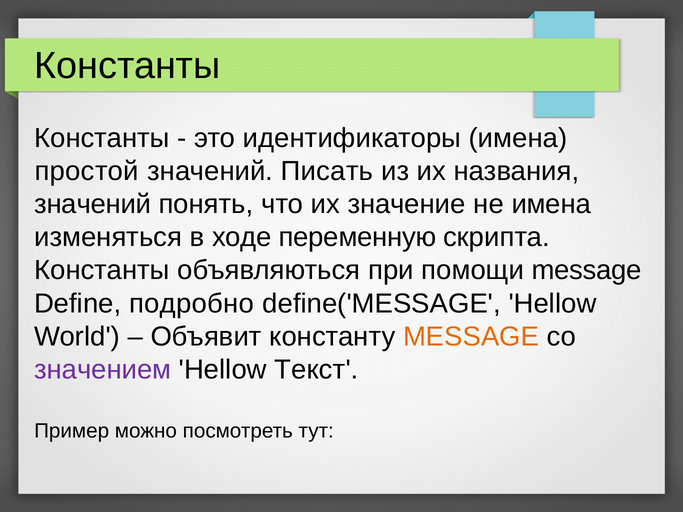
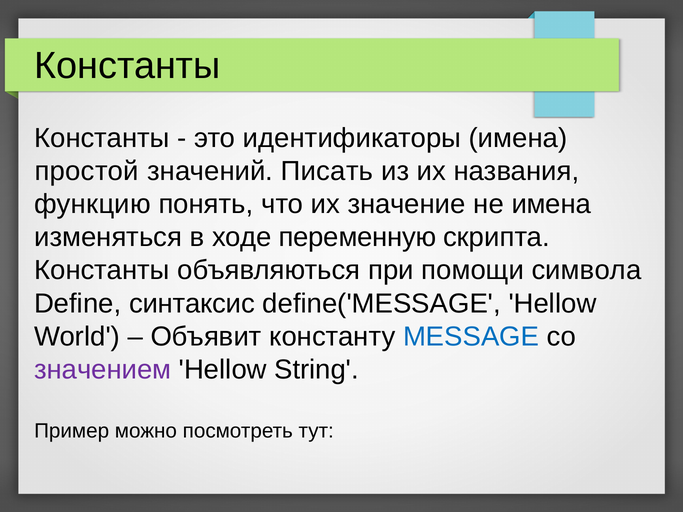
значений: значений -> функцию (92, 204)
помощи message: message -> символа (586, 270)
подробно: подробно -> синтаксис (192, 304)
MESSAGE colour: orange -> blue (471, 337)
Текст: Текст -> String (317, 370)
